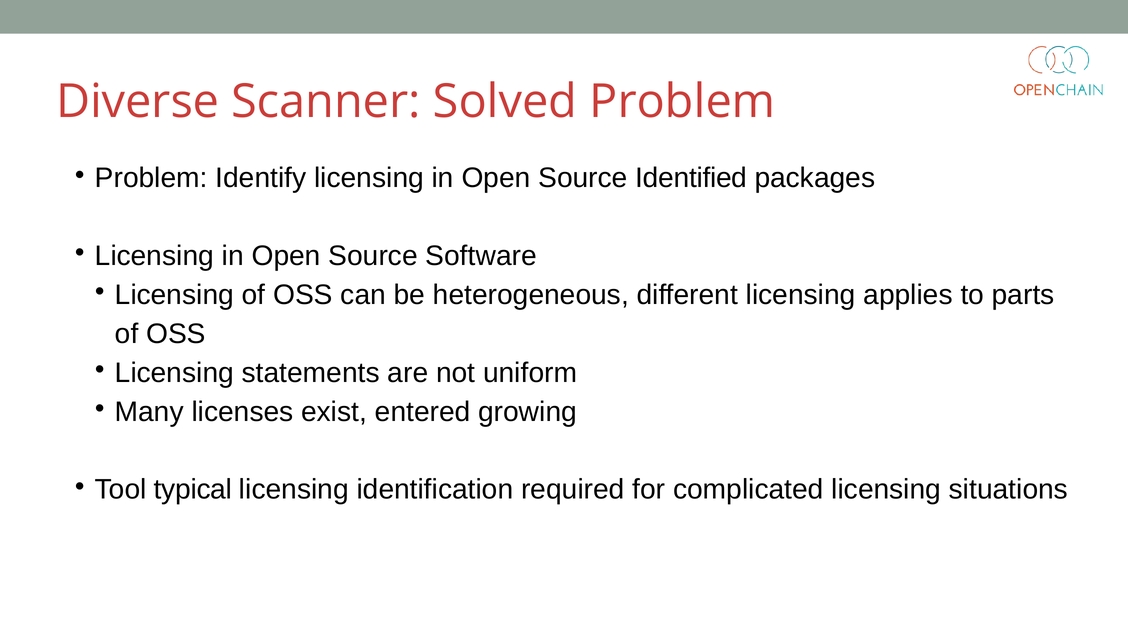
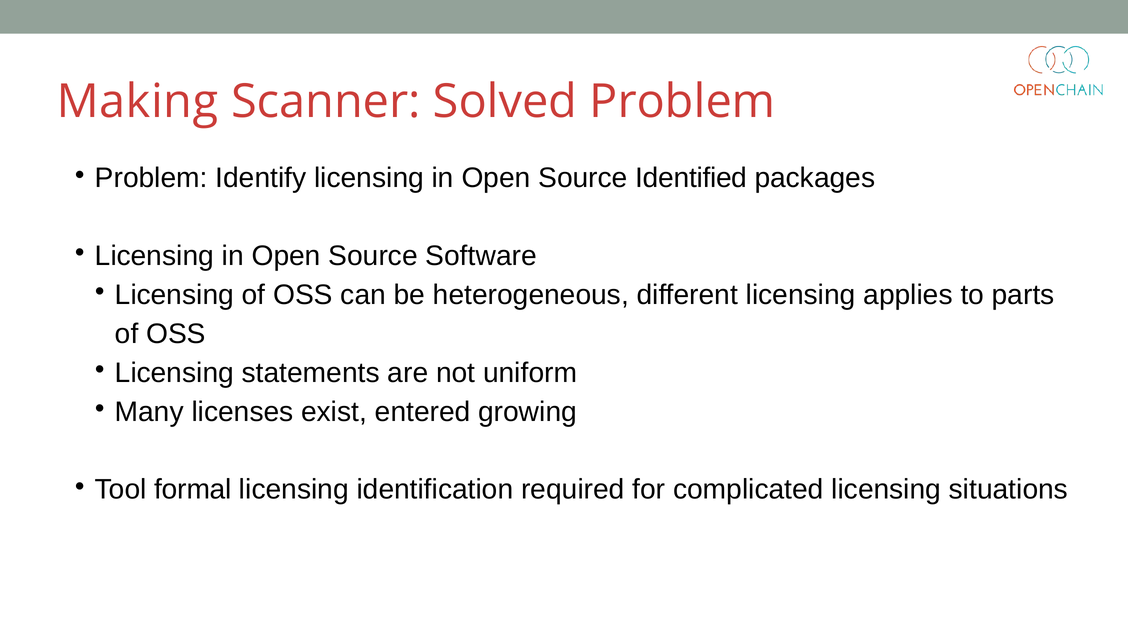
Diverse: Diverse -> Making (137, 102)
typical: typical -> formal (193, 489)
